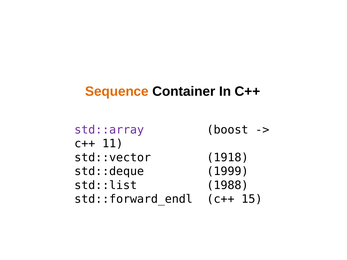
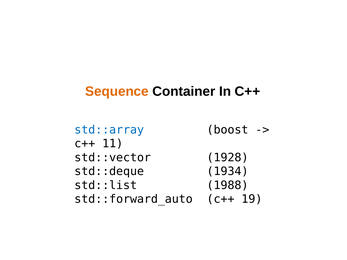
std::array colour: purple -> blue (109, 130)
1918: 1918 -> 1928 (228, 158)
1999: 1999 -> 1934 (228, 172)
std::forward_endl: std::forward_endl -> std::forward_auto (134, 199)
15: 15 -> 19 (252, 199)
